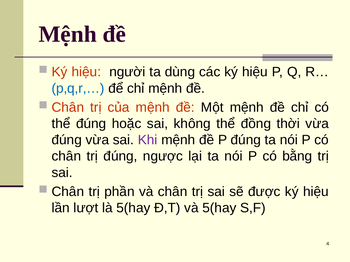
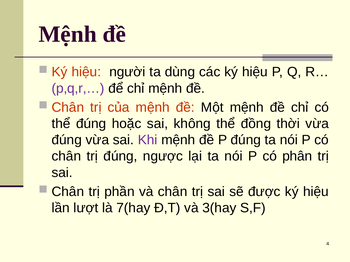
p,q,r,… colour: blue -> purple (78, 88)
bằng: bằng -> phân (297, 157)
là 5(hay: 5(hay -> 7(hay (133, 208)
và 5(hay: 5(hay -> 3(hay (219, 208)
